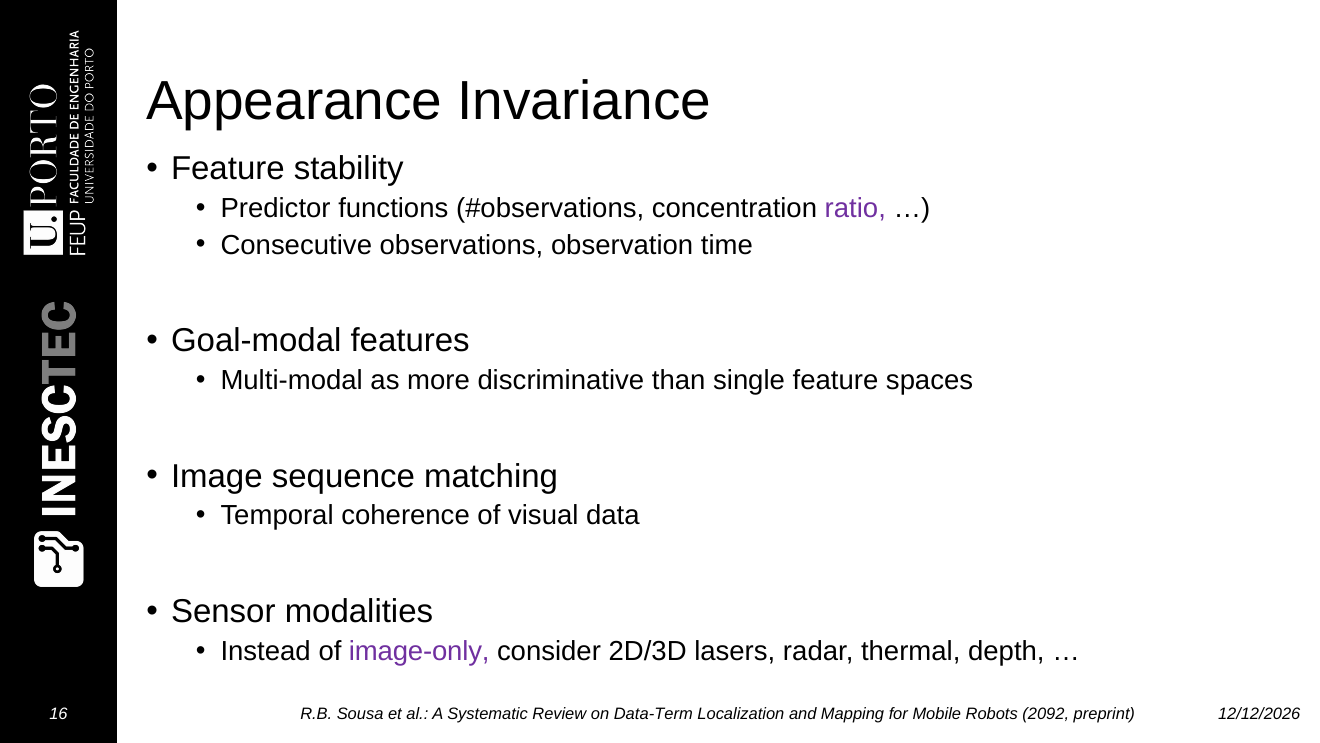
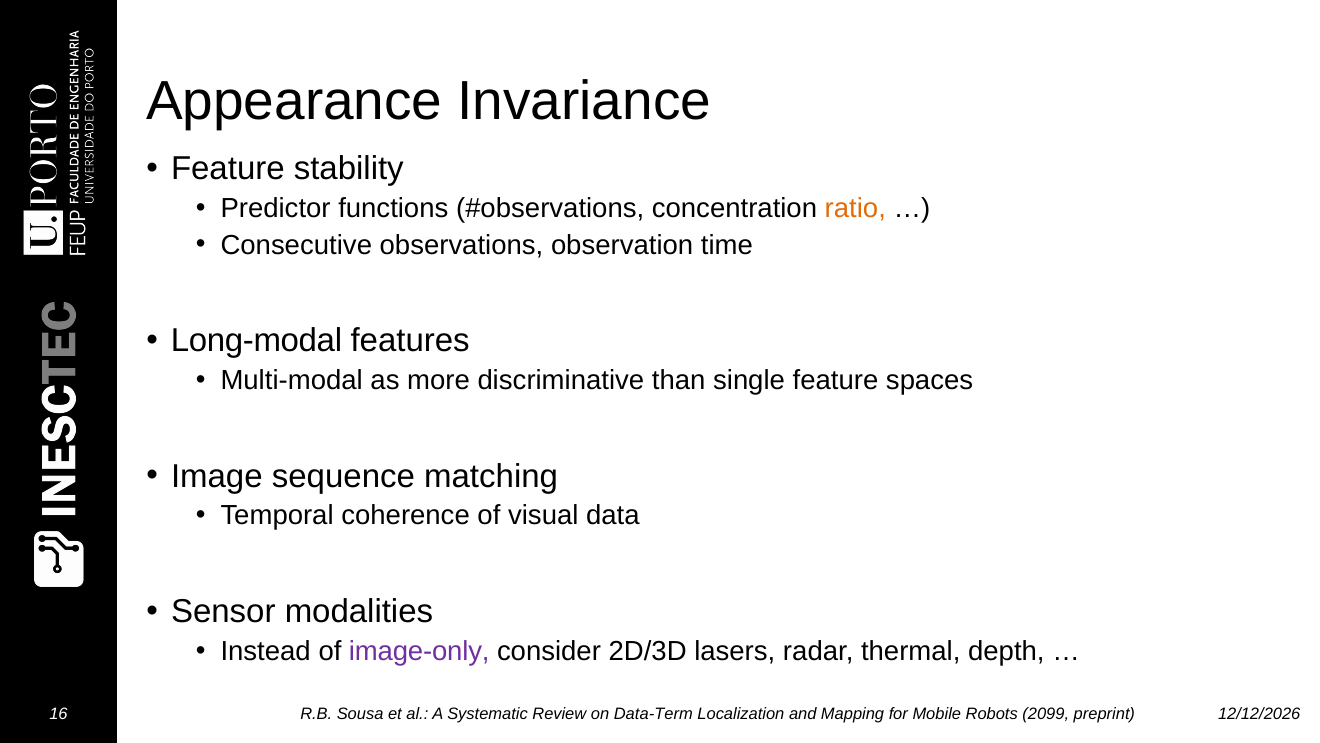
ratio colour: purple -> orange (855, 208)
Goal-modal: Goal-modal -> Long-modal (256, 341)
2092: 2092 -> 2099 (1046, 714)
